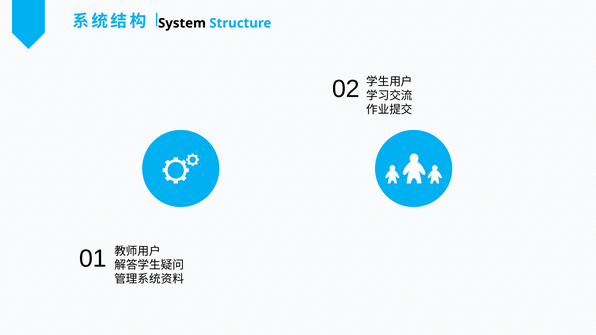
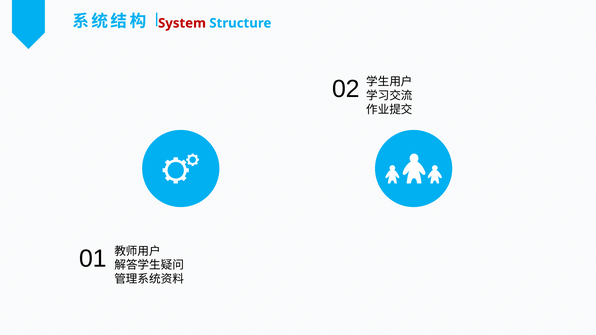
System colour: black -> red (182, 23)
